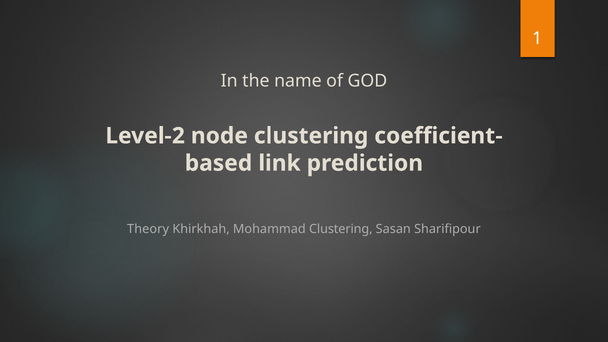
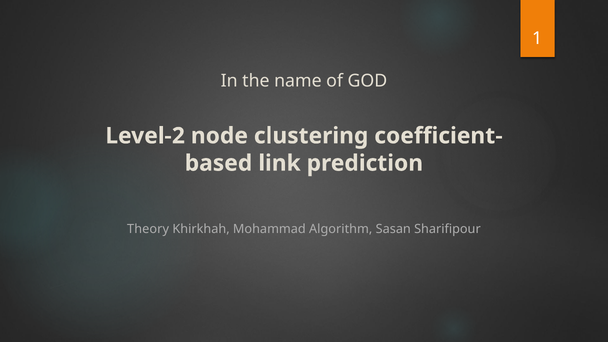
Mohammad Clustering: Clustering -> Algorithm (341, 229)
